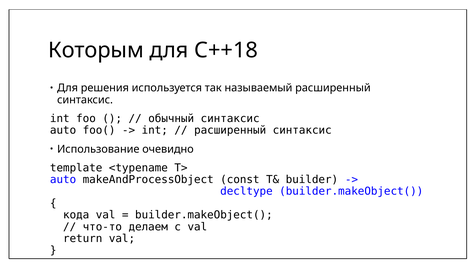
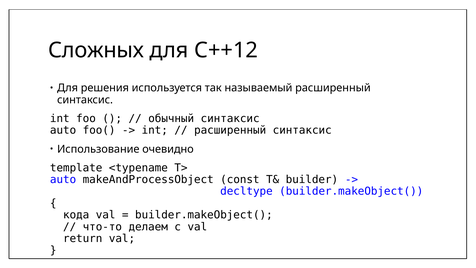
Которым: Которым -> Сложных (96, 50)
C++18: C++18 -> C++12 (226, 50)
